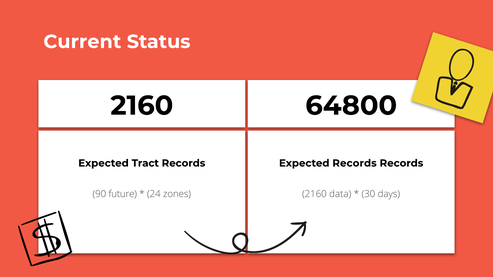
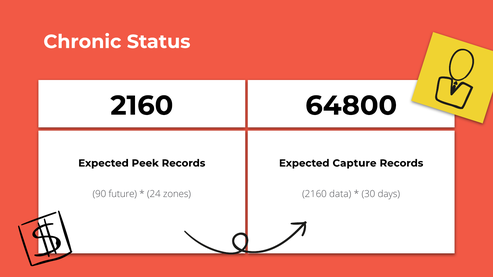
Current: Current -> Chronic (82, 42)
Tract: Tract -> Peek (145, 163)
Expected Records: Records -> Capture (354, 163)
